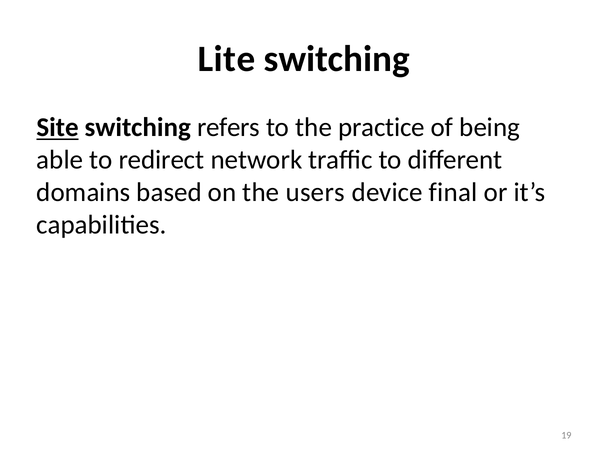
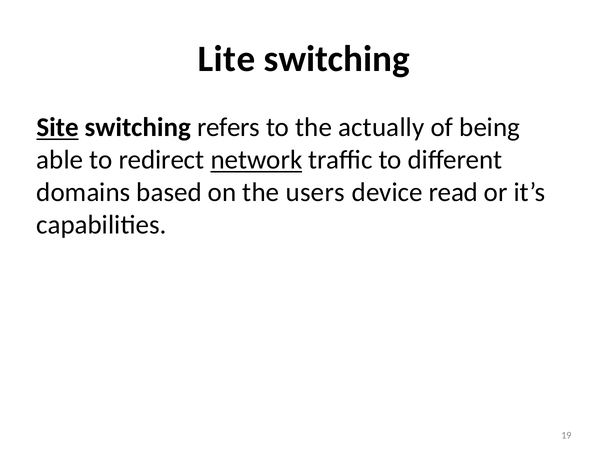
practice: practice -> actually (381, 128)
network underline: none -> present (256, 160)
final: final -> read (453, 192)
